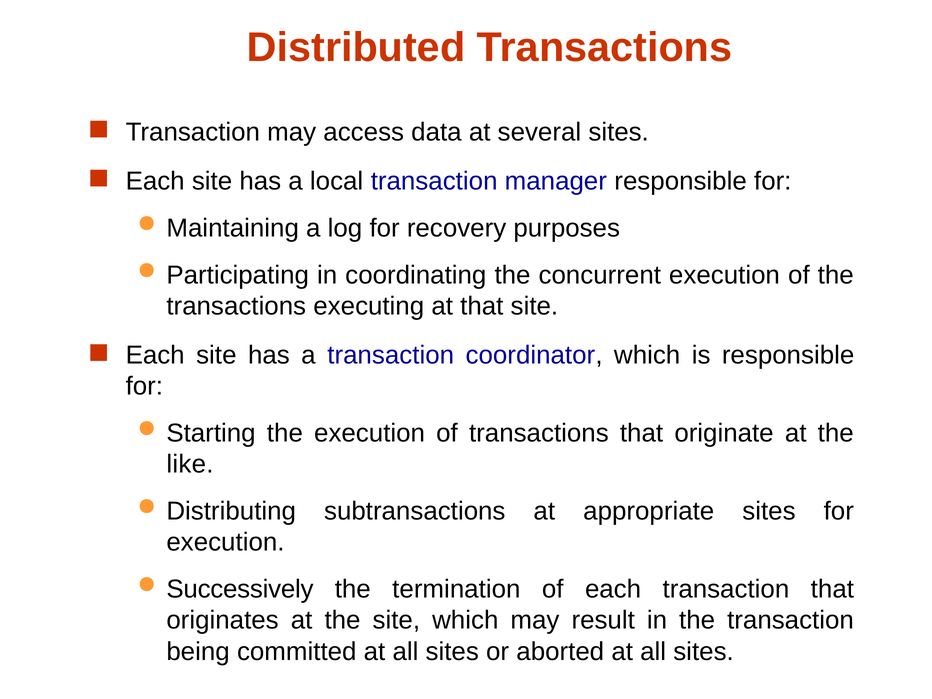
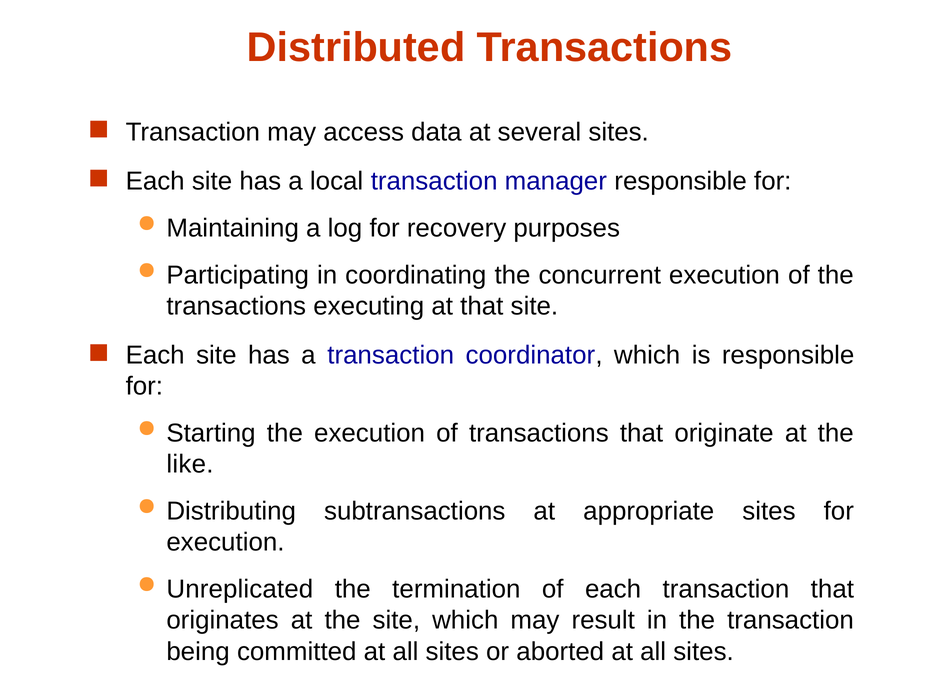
Successively: Successively -> Unreplicated (240, 589)
